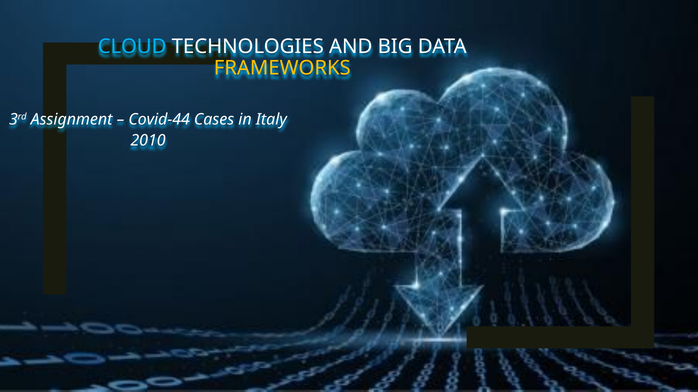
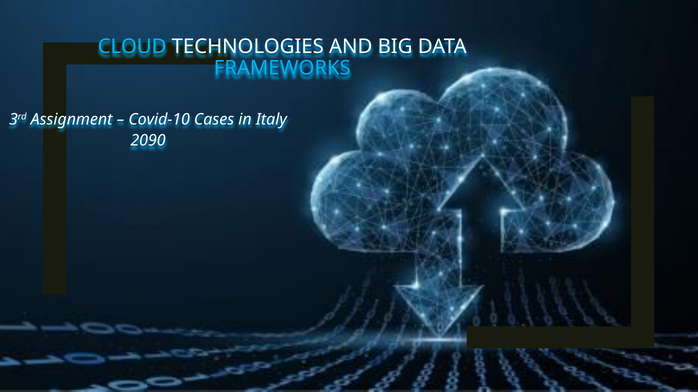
FRAMEWORKS colour: yellow -> light blue (282, 68)
Covid-44: Covid-44 -> Covid-10 (159, 119)
2010: 2010 -> 2090 (148, 141)
